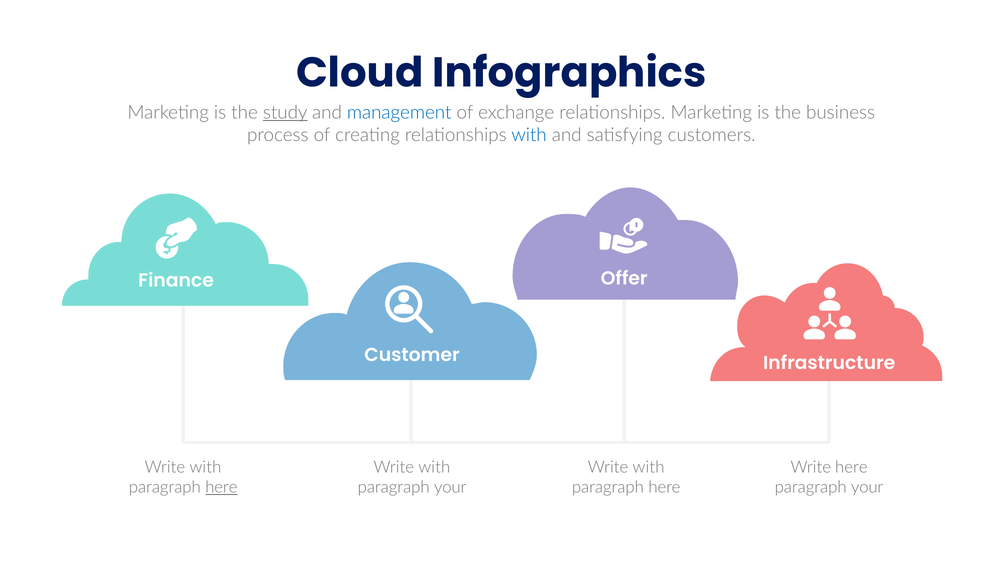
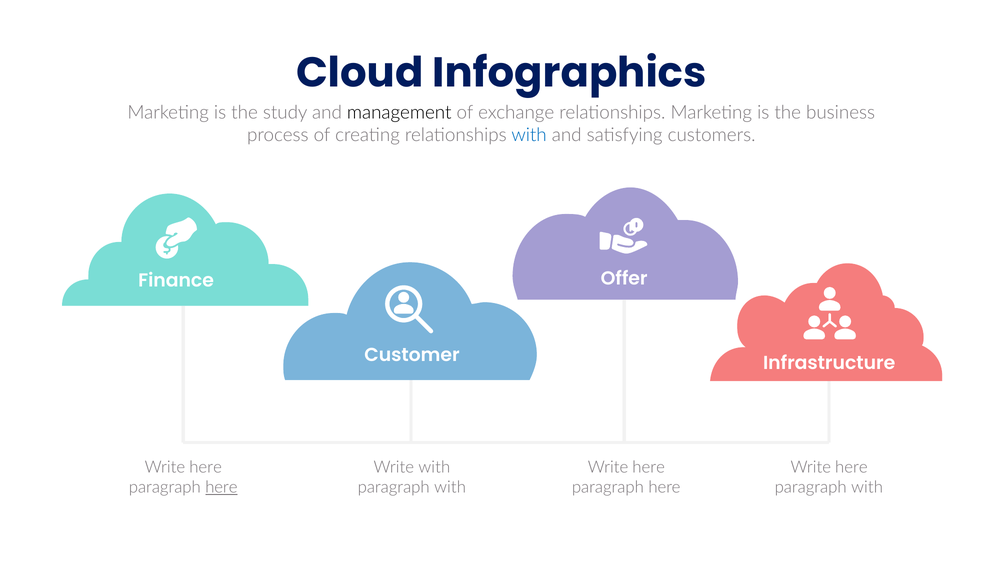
study underline: present -> none (285, 112)
management colour: blue -> black (399, 112)
with: with -> here (206, 468)
with: with -> here (649, 468)
your: your -> with (450, 488)
your: your -> with (867, 488)
